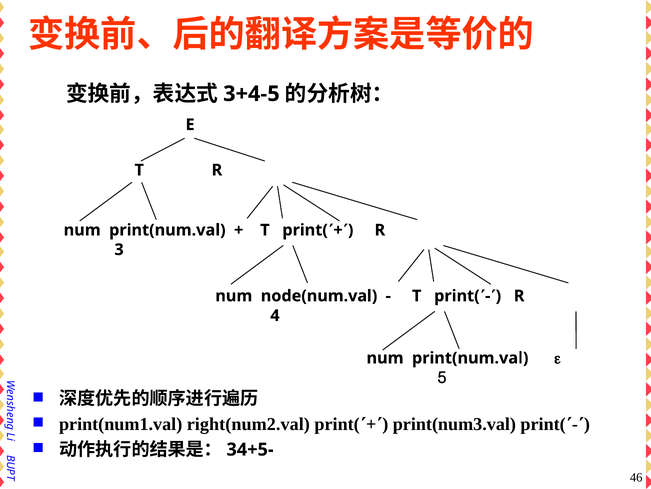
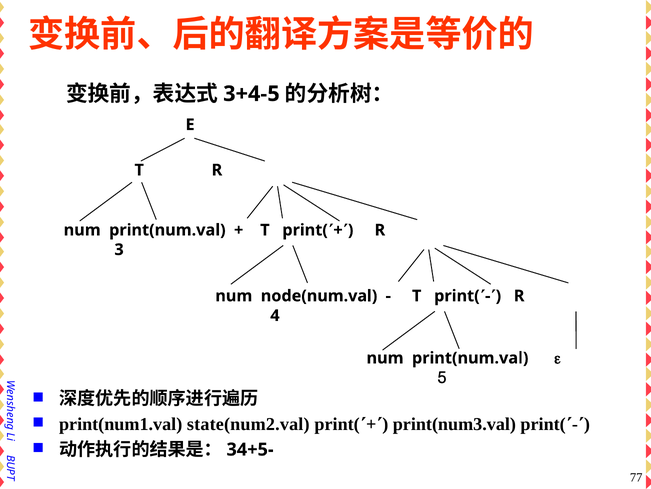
right(num2.val: right(num2.val -> state(num2.val (248, 424)
46: 46 -> 77 (636, 477)
